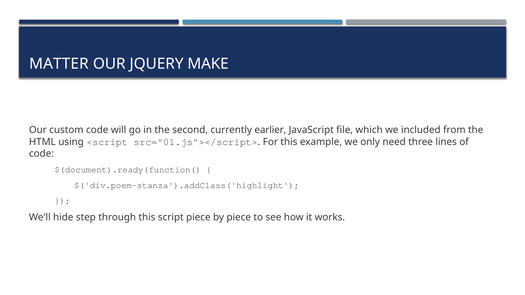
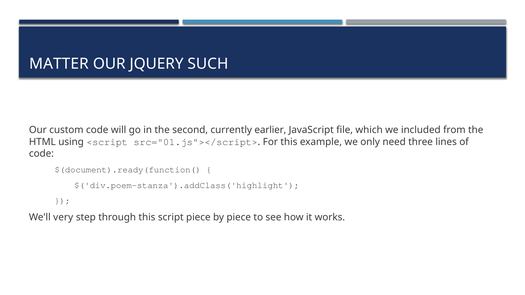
MAKE: MAKE -> SUCH (208, 64)
hide: hide -> very (63, 217)
